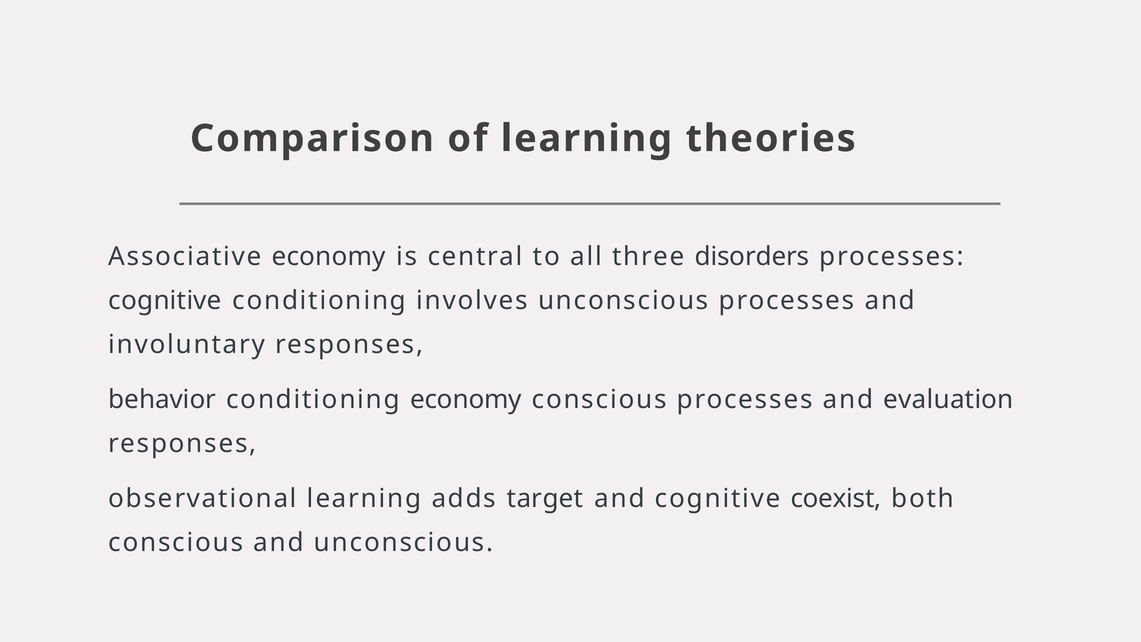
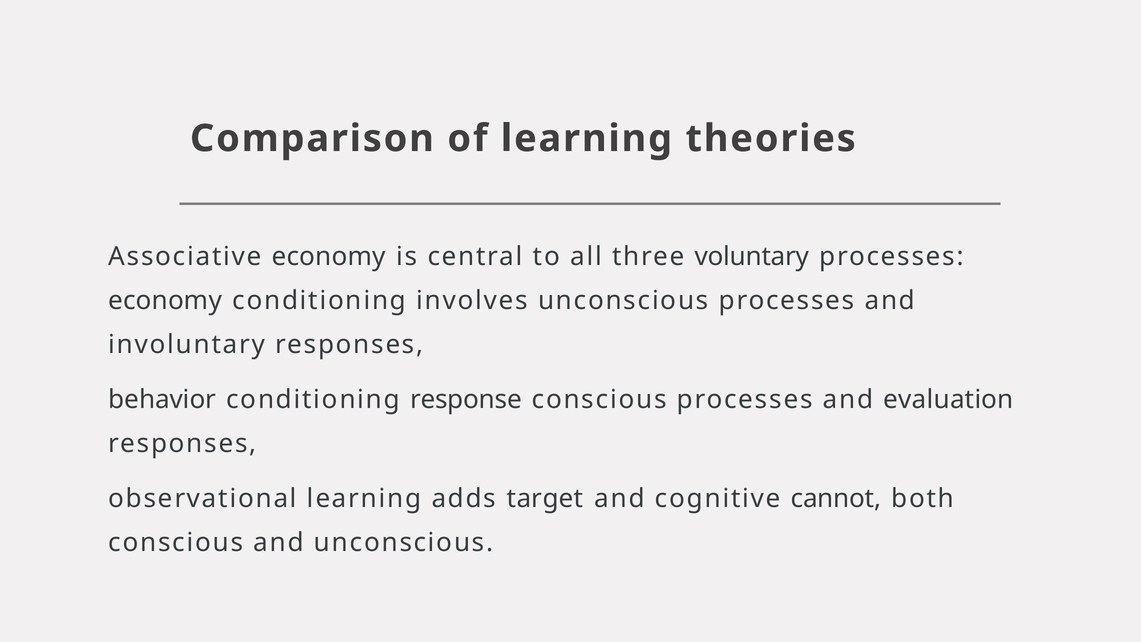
disorders: disorders -> voluntary (752, 257)
cognitive: cognitive -> economy (165, 301)
conditioning economy: economy -> response (466, 399)
coexist: coexist -> cannot (836, 498)
